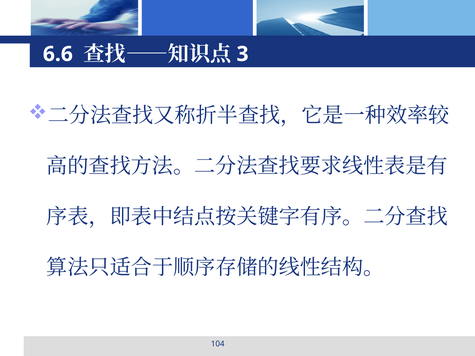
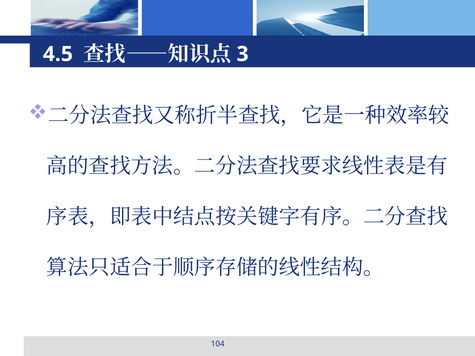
6.6: 6.6 -> 4.5 (58, 54)
